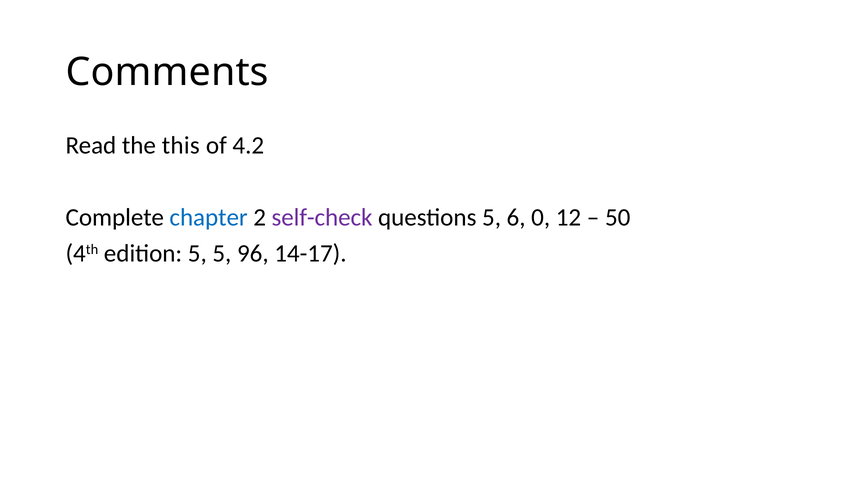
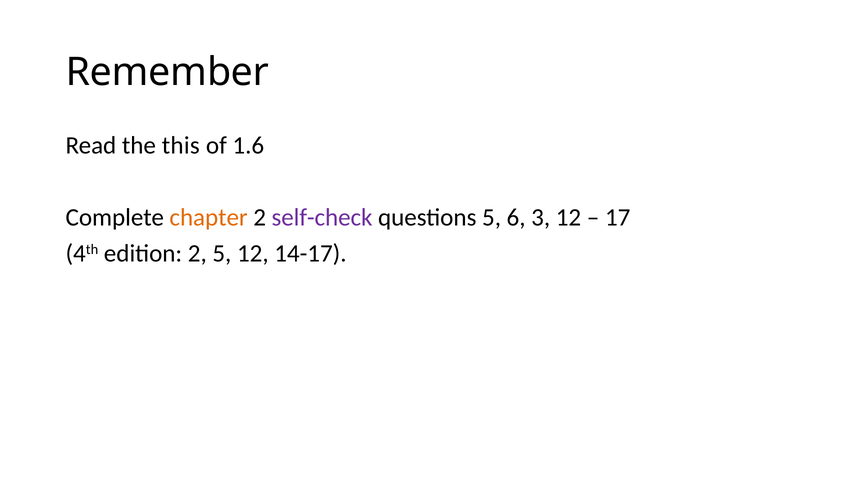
Comments: Comments -> Remember (167, 72)
4.2: 4.2 -> 1.6 (248, 145)
chapter colour: blue -> orange (209, 218)
0: 0 -> 3 (541, 218)
50: 50 -> 17 (618, 218)
edition 5: 5 -> 2 (197, 254)
5 96: 96 -> 12 (253, 254)
